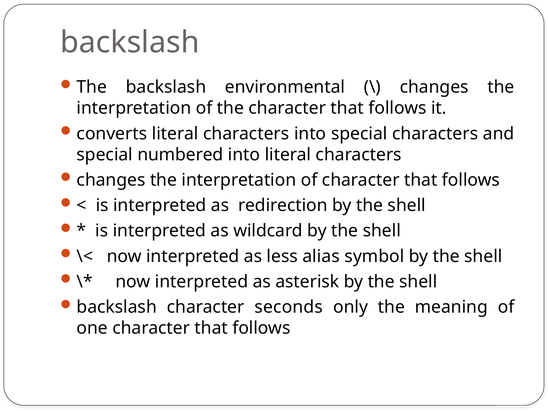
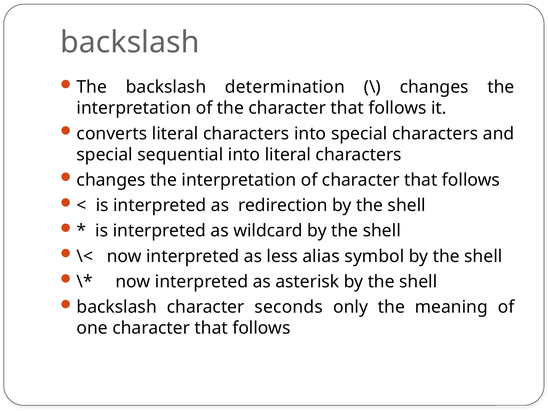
environmental: environmental -> determination (285, 87)
numbered: numbered -> sequential (180, 155)
